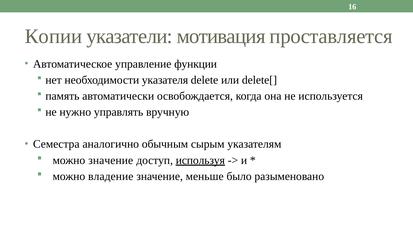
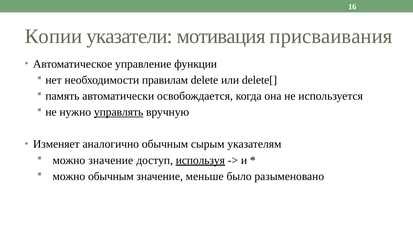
проставляется: проставляется -> присваивания (331, 36)
указателя: указателя -> правилам (165, 80)
управлять underline: none -> present (119, 112)
Семестра: Семестра -> Изменяет (56, 144)
можно владение: владение -> обычным (111, 177)
